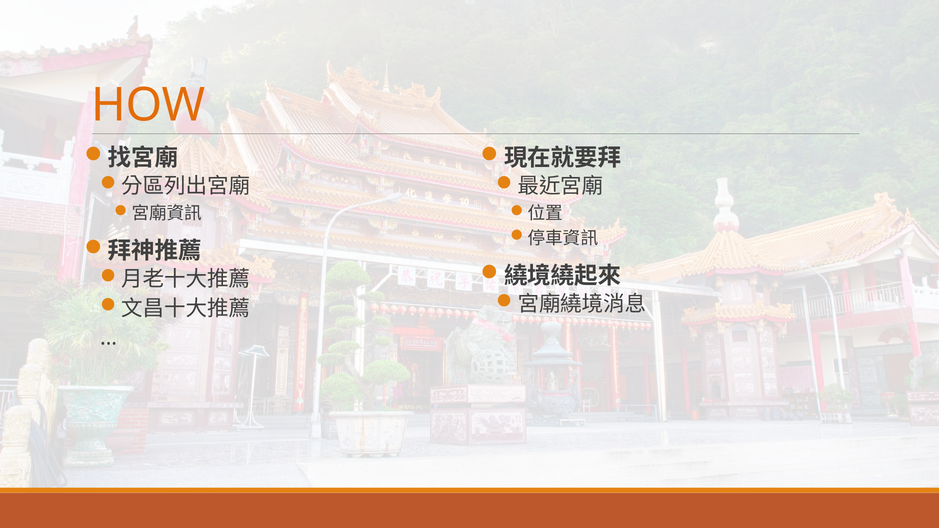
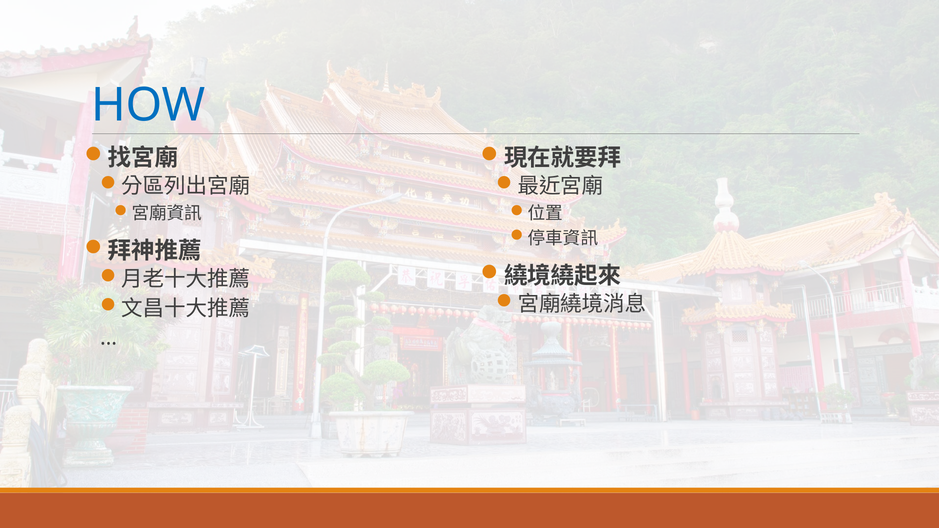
HOW colour: orange -> blue (149, 105)
